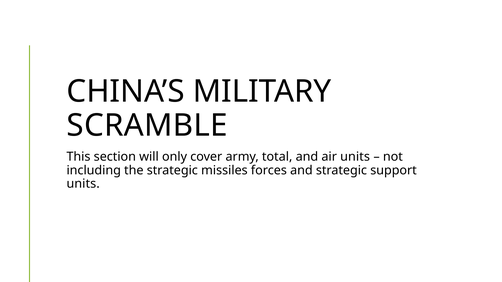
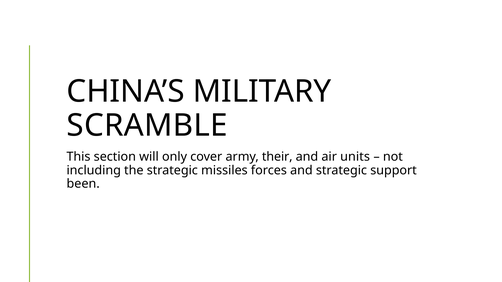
total: total -> their (277, 157)
units: units -> been (83, 184)
